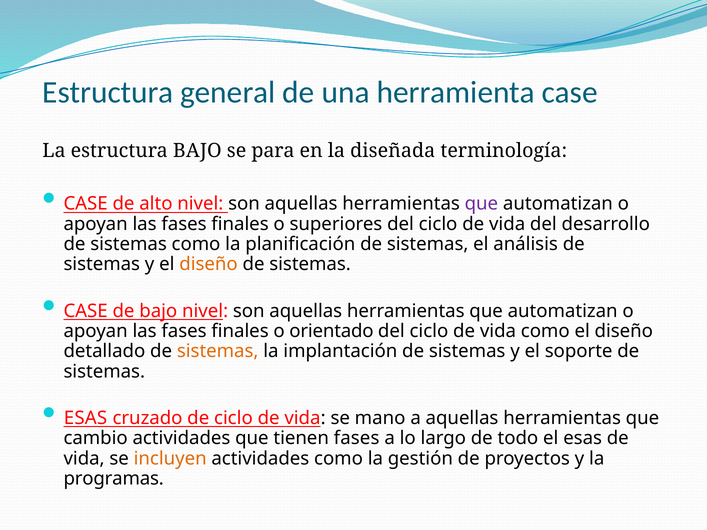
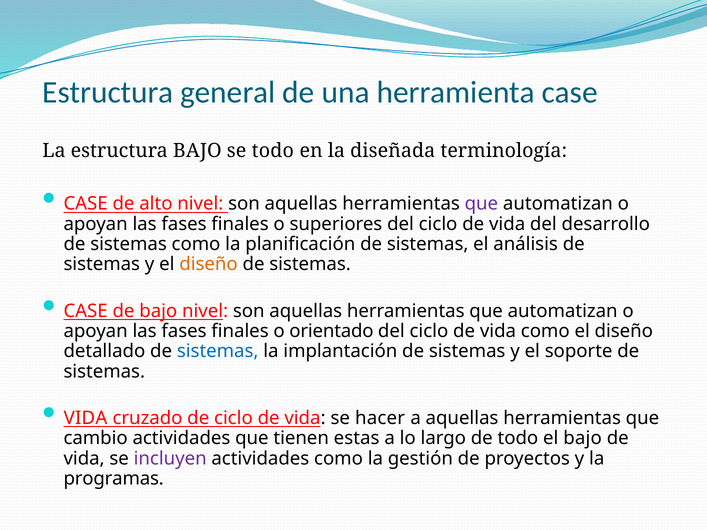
se para: para -> todo (273, 151)
sistemas colour: orange -> blue (218, 351)
ESAS: ESAS -> VIDA (86, 418)
mano: mano -> hacer (380, 418)
tienen fases: fases -> estas (357, 438)
el esas: esas -> bajo (583, 438)
incluyen colour: orange -> purple (170, 459)
